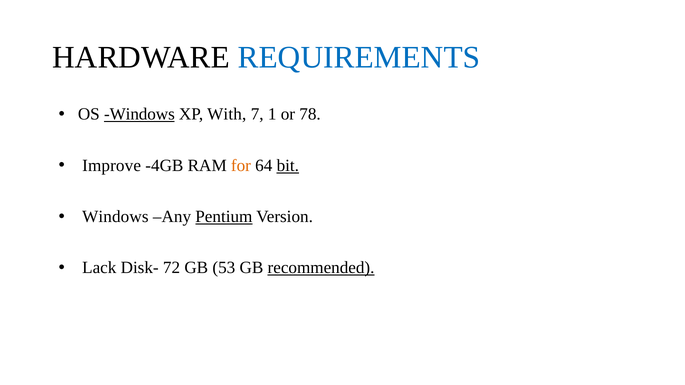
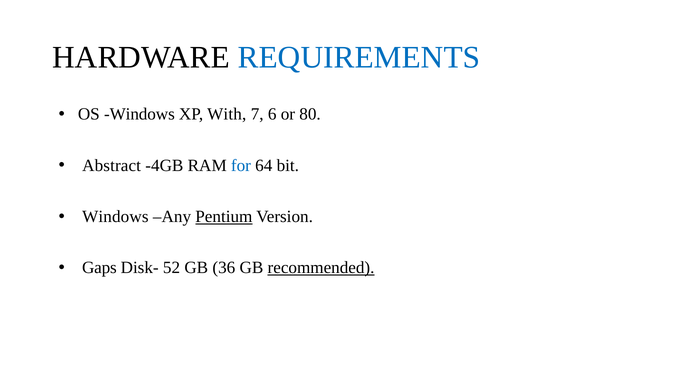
Windows underline: present -> none (139, 114)
1: 1 -> 6 (272, 114)
78: 78 -> 80 (310, 114)
Improve: Improve -> Abstract (112, 166)
for colour: orange -> blue (241, 166)
bit underline: present -> none (288, 166)
Lack: Lack -> Gaps (99, 268)
72: 72 -> 52 (172, 268)
53: 53 -> 36 (224, 268)
